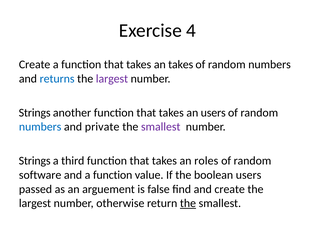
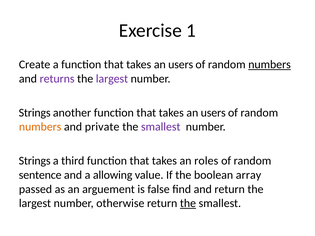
4: 4 -> 1 (191, 30)
takes: takes -> users (181, 65)
numbers underline: none -> present (270, 65)
returns colour: blue -> purple (57, 79)
numbers colour: blue -> orange (40, 127)
software: software -> sentence (40, 175)
and a function: function -> allowing (113, 175)
boolean users: users -> array (249, 175)
and create: create -> return (230, 189)
